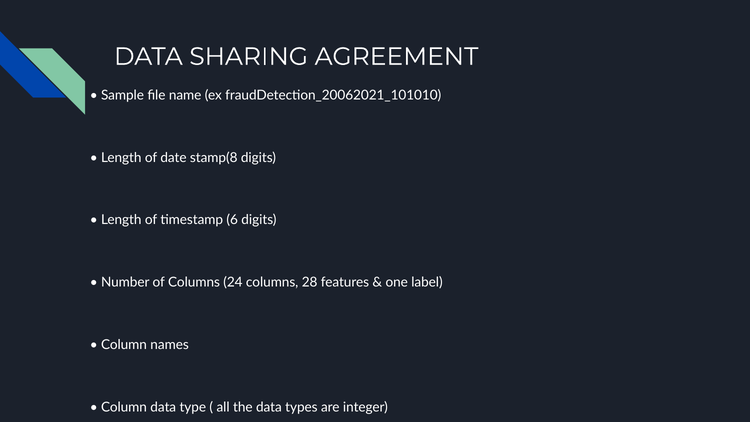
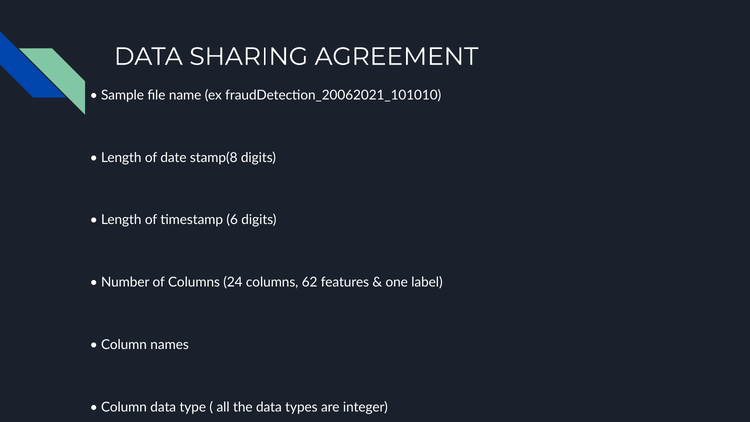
28: 28 -> 62 (310, 282)
